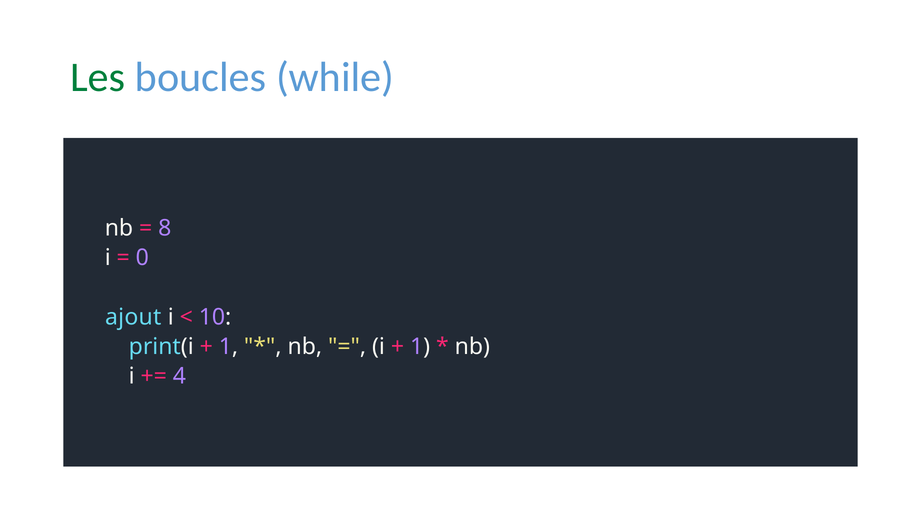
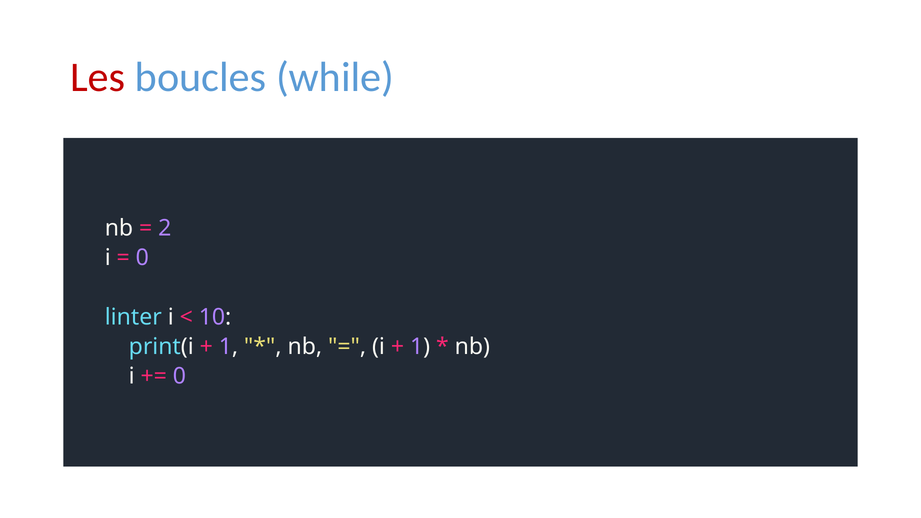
Les colour: green -> red (98, 77)
8: 8 -> 2 (165, 228)
ajout: ajout -> linter (133, 317)
4: 4 -> 0 (179, 376)
